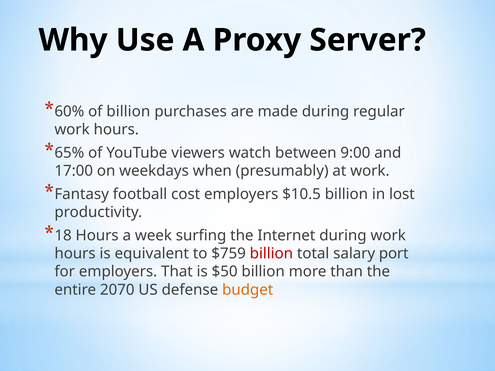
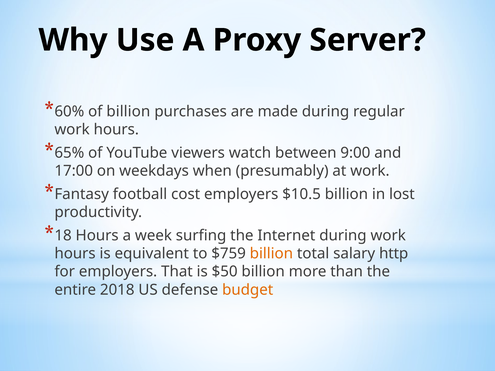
billion colour: red -> orange (271, 254)
port: port -> http (394, 254)
2070: 2070 -> 2018 (117, 290)
